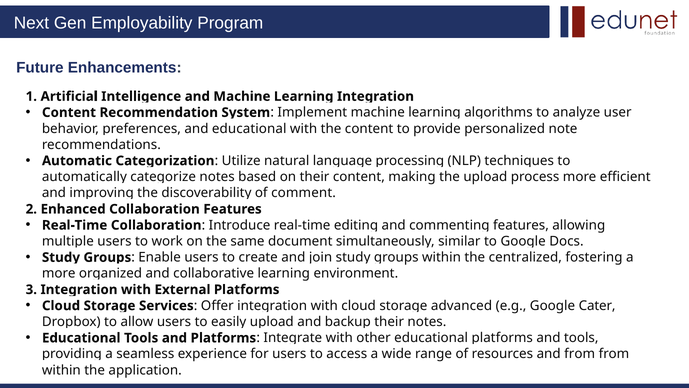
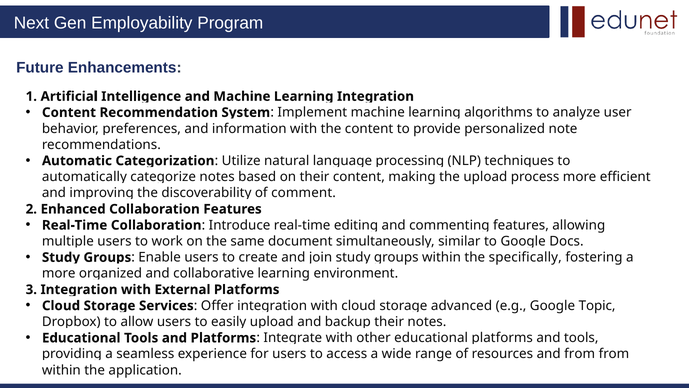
and educational: educational -> information (249, 128)
centralized: centralized -> specifically (525, 257)
Cater: Cater -> Topic (597, 305)
